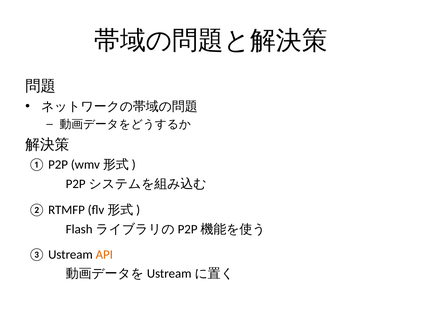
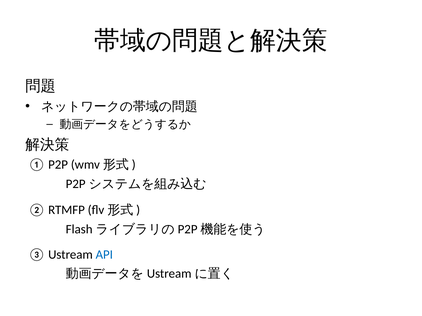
API colour: orange -> blue (104, 255)
